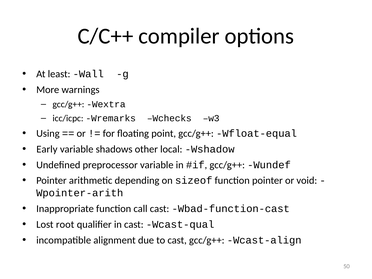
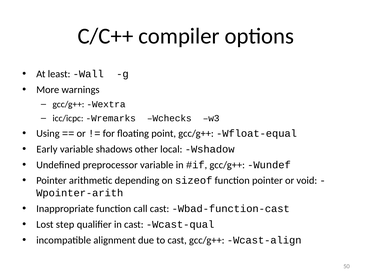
root: root -> step (65, 224)
